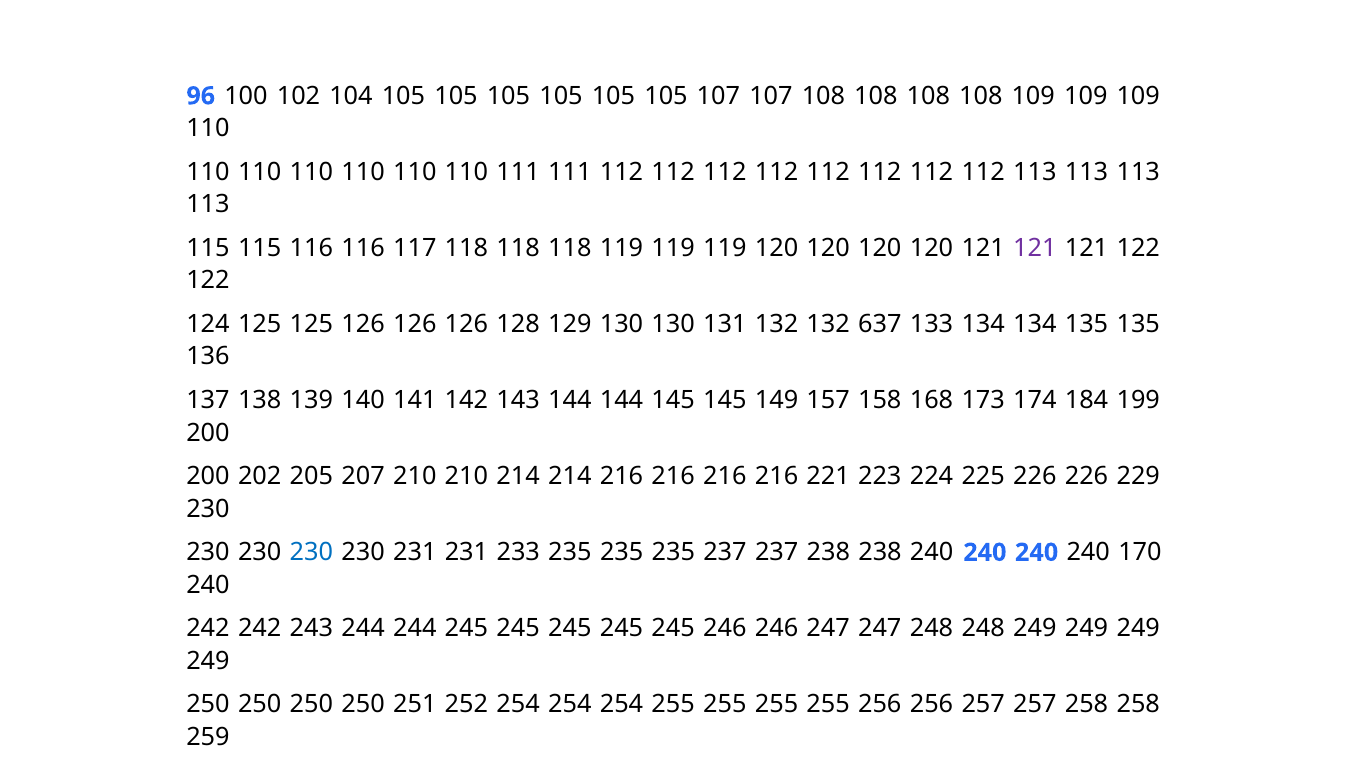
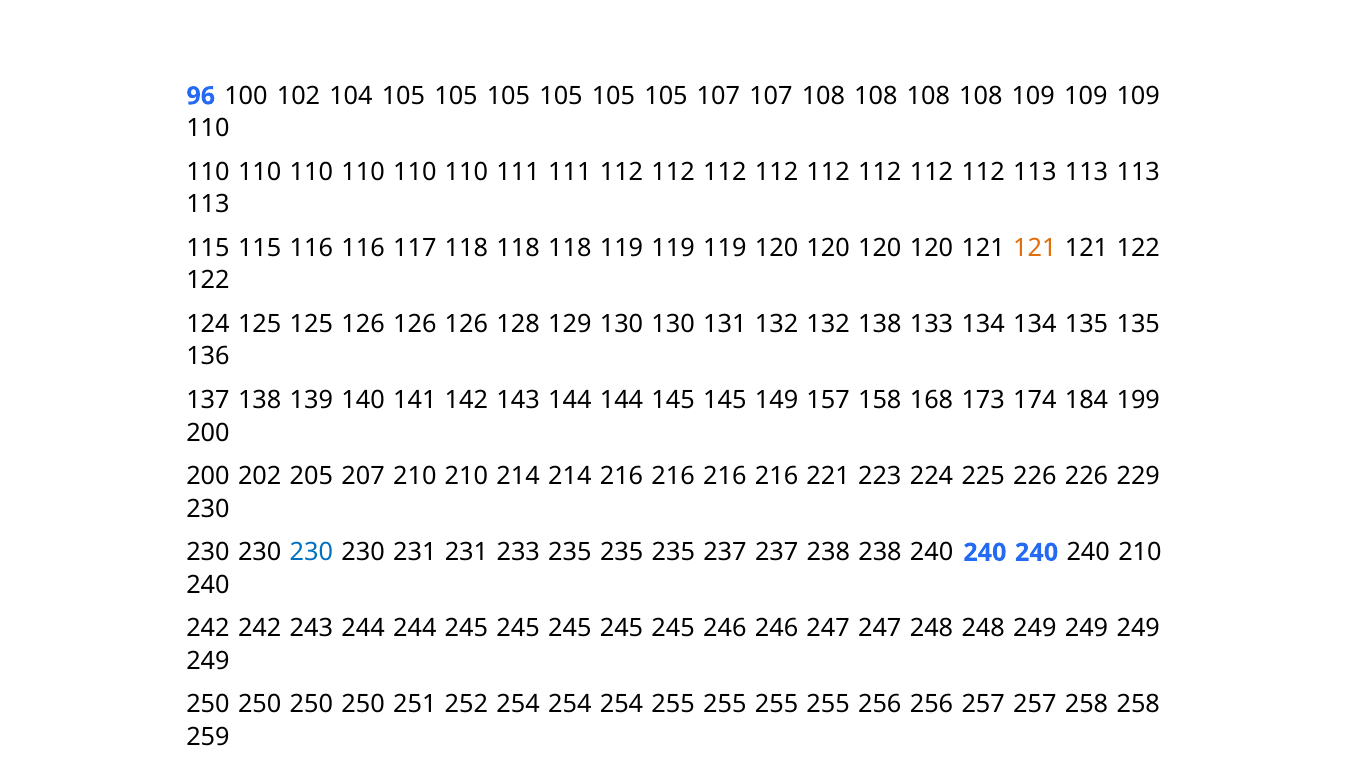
121 colour: purple -> orange (1035, 248)
132 637: 637 -> 138 (880, 324)
240 170: 170 -> 210 (1140, 553)
